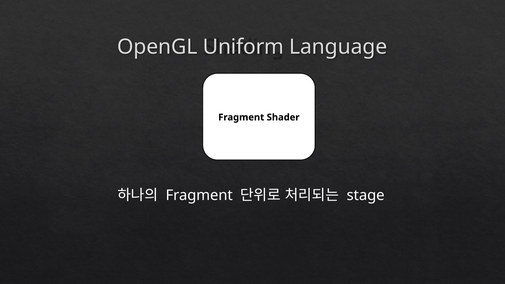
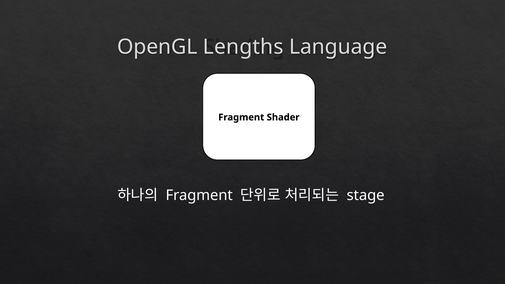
Uniform: Uniform -> Lengths (243, 47)
